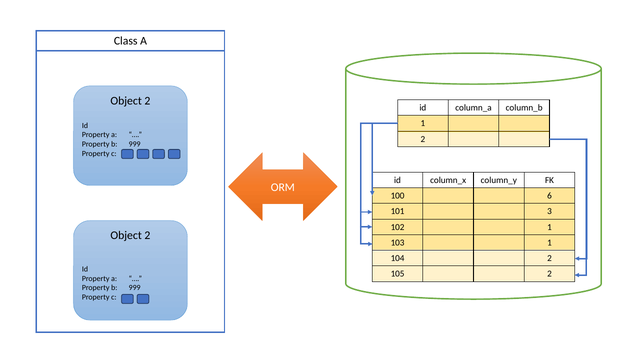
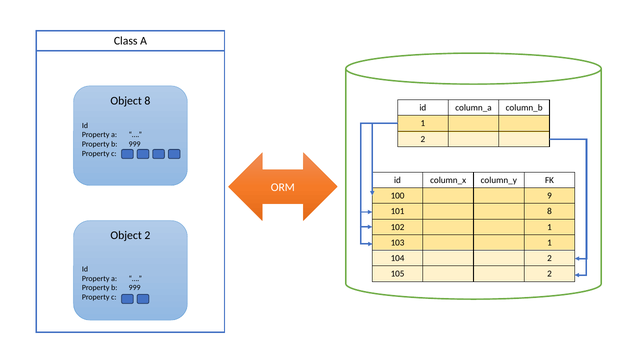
2: 2 -> 8 (147, 101)
6: 6 -> 9 (549, 196)
101 3: 3 -> 8 (549, 211)
